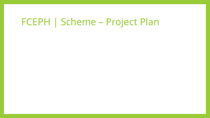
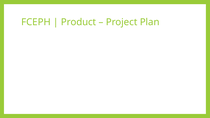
Scheme: Scheme -> Product (79, 22)
